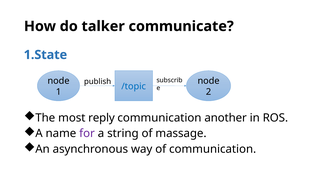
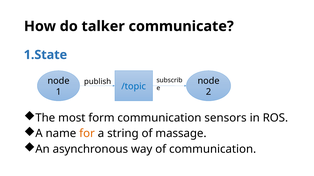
reply: reply -> form (101, 118)
another: another -> sensors (225, 118)
for colour: purple -> orange (87, 134)
